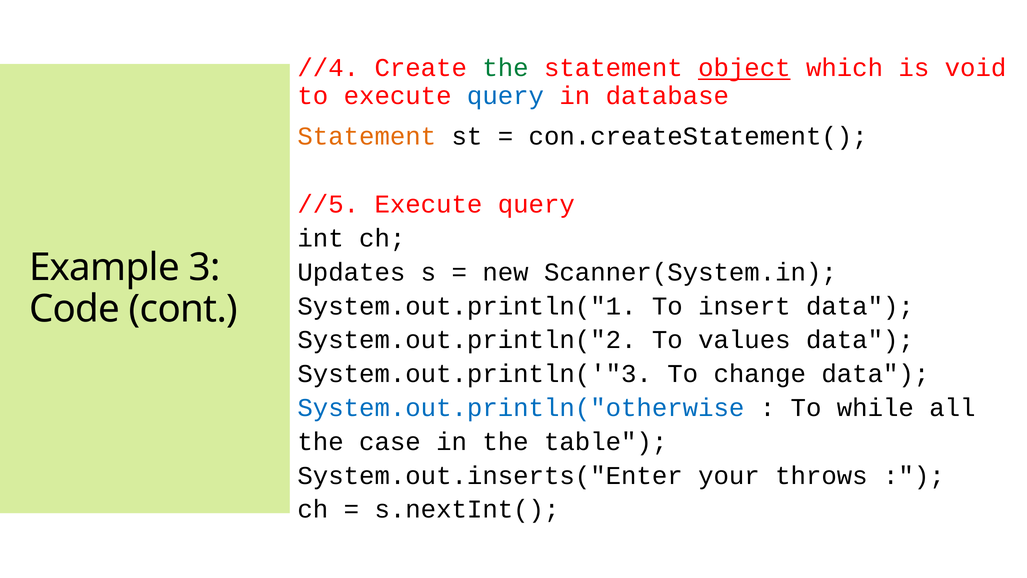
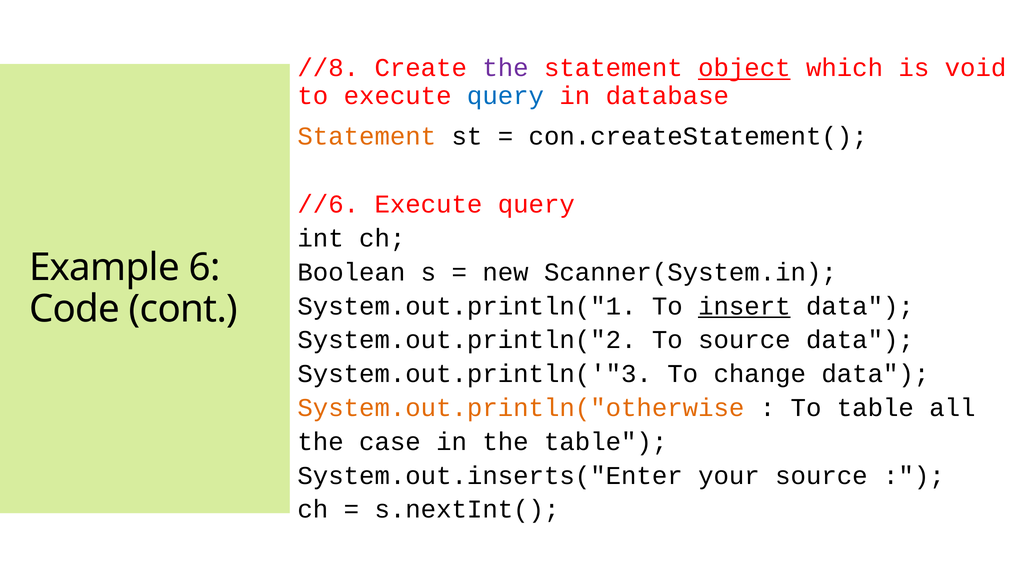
//4: //4 -> //8 (328, 68)
the colour: green -> purple (505, 68)
//5: //5 -> //6 (328, 204)
3: 3 -> 6 (205, 267)
Updates: Updates -> Boolean (351, 272)
insert underline: none -> present (744, 306)
To values: values -> source (744, 340)
System.out.println("otherwise colour: blue -> orange (521, 408)
To while: while -> table (875, 408)
your throws: throws -> source (821, 475)
